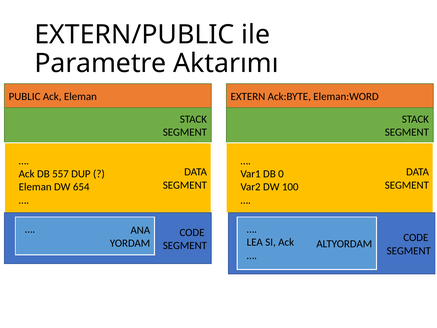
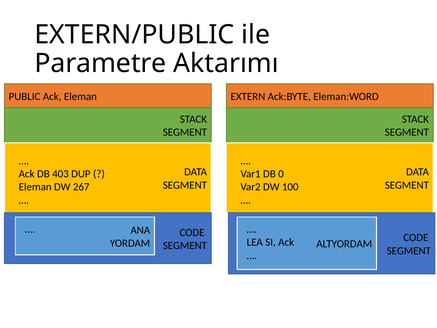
557: 557 -> 403 (60, 174)
654: 654 -> 267 (81, 187)
